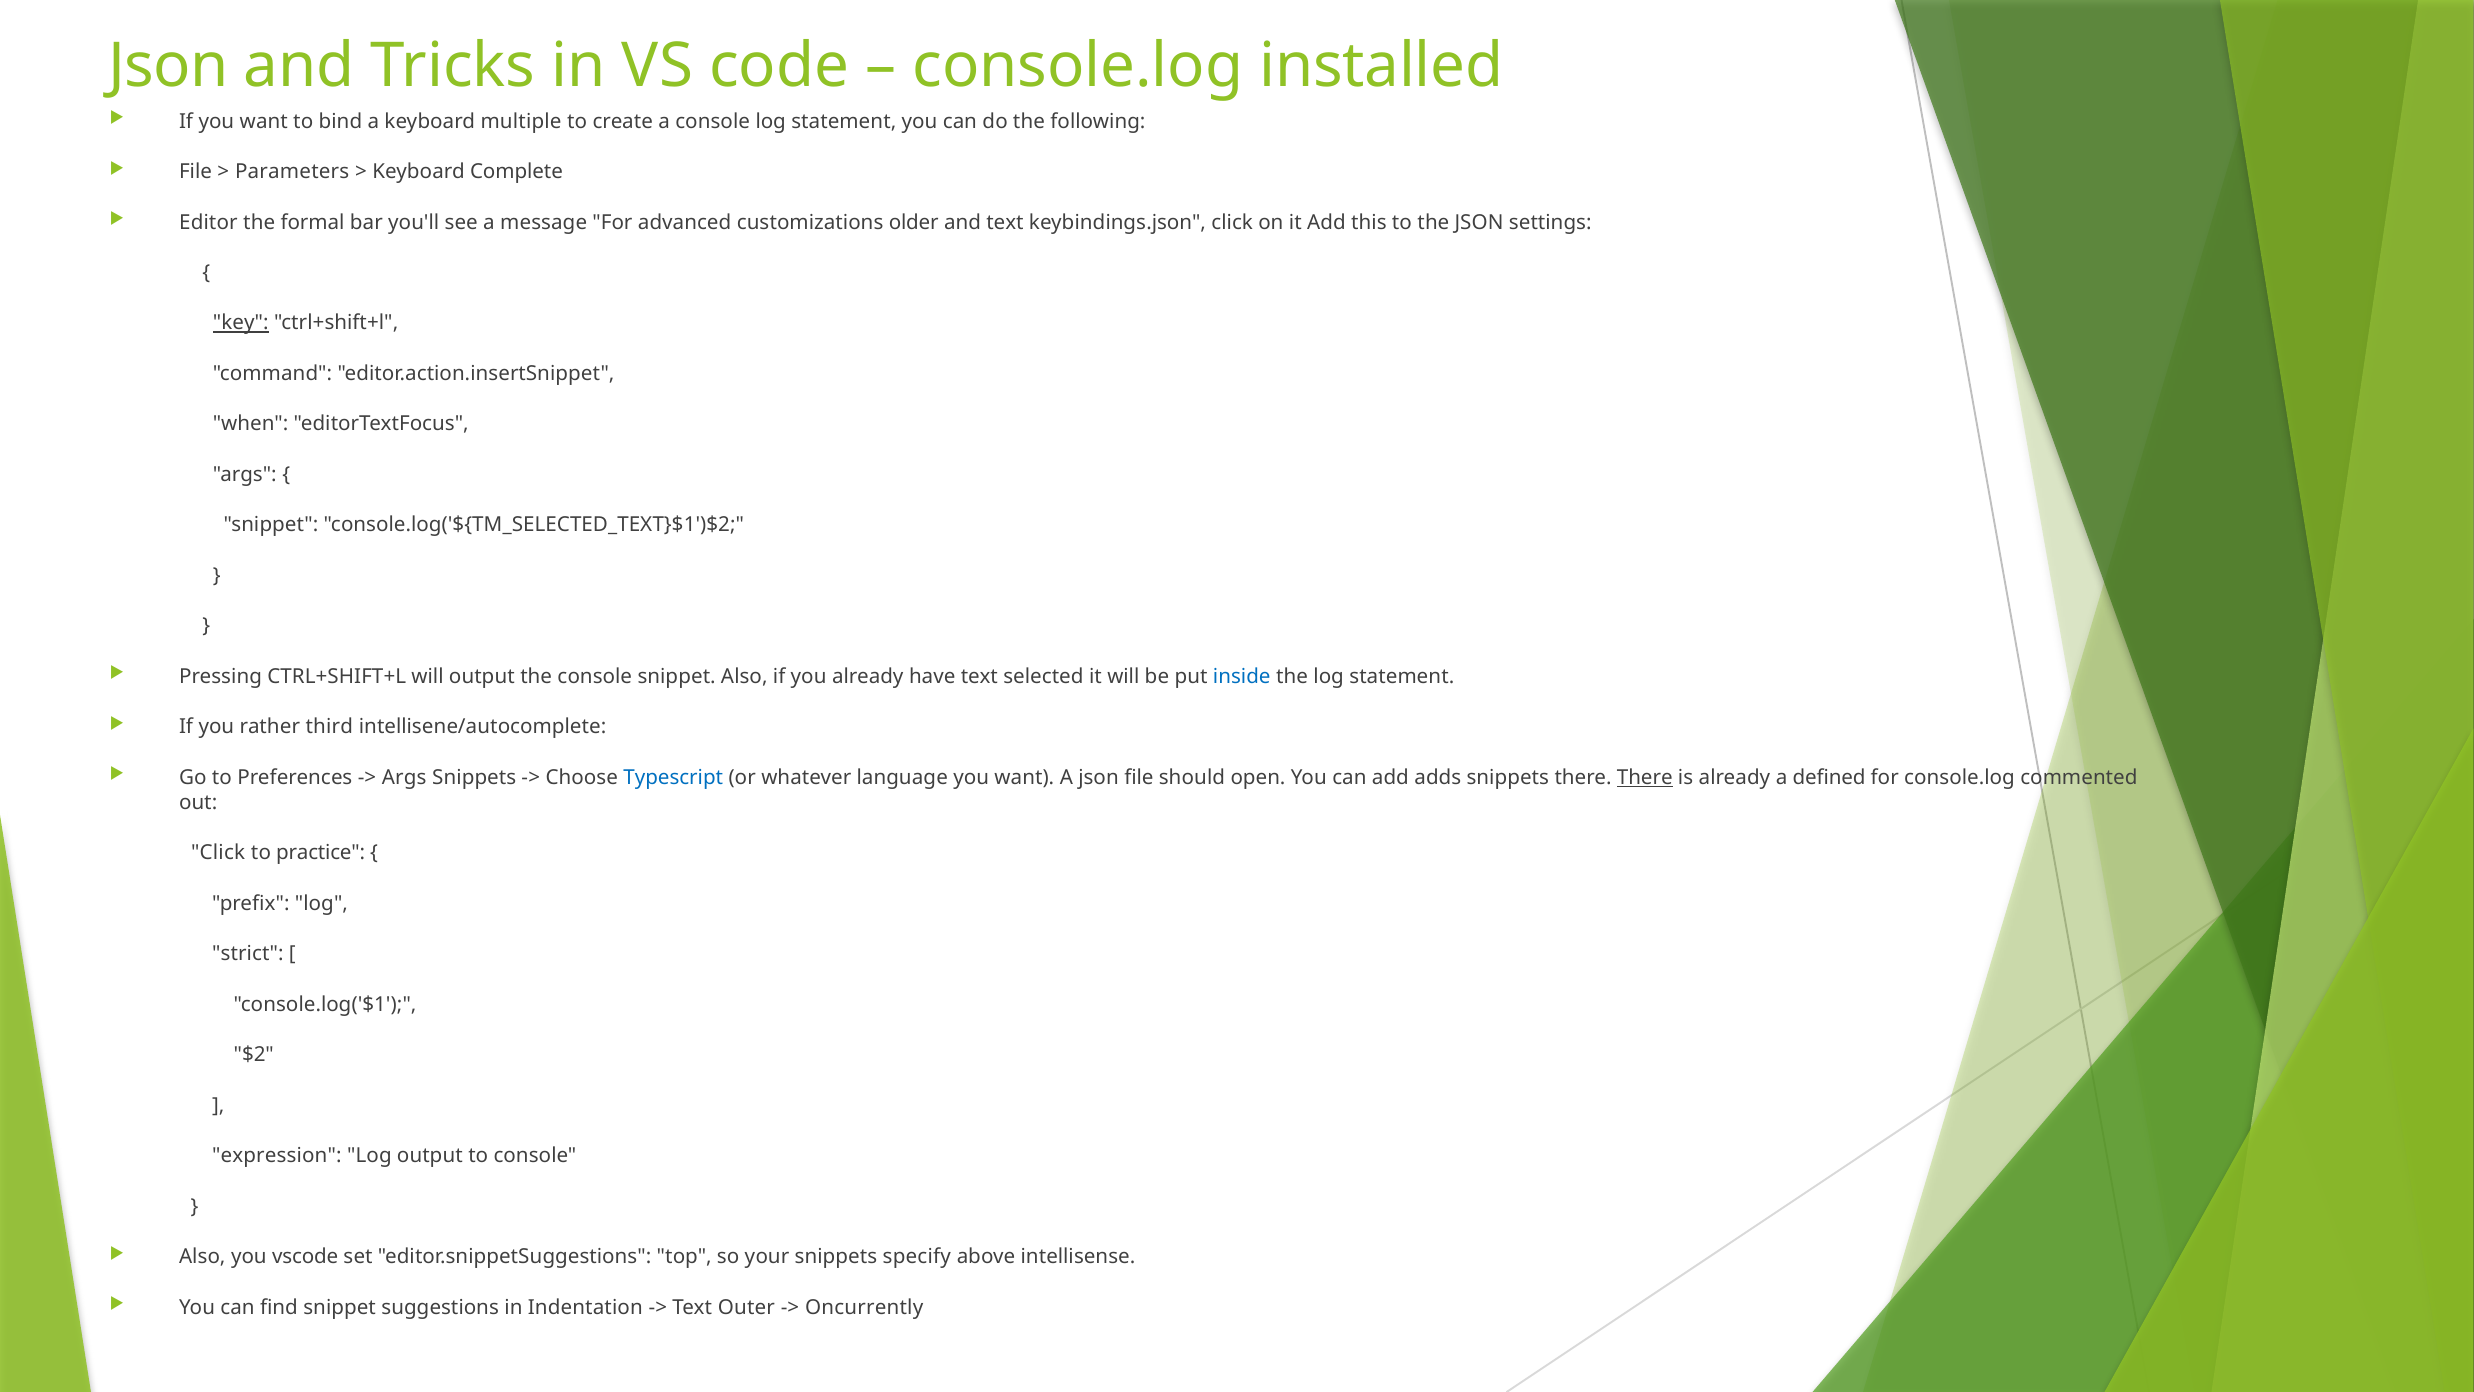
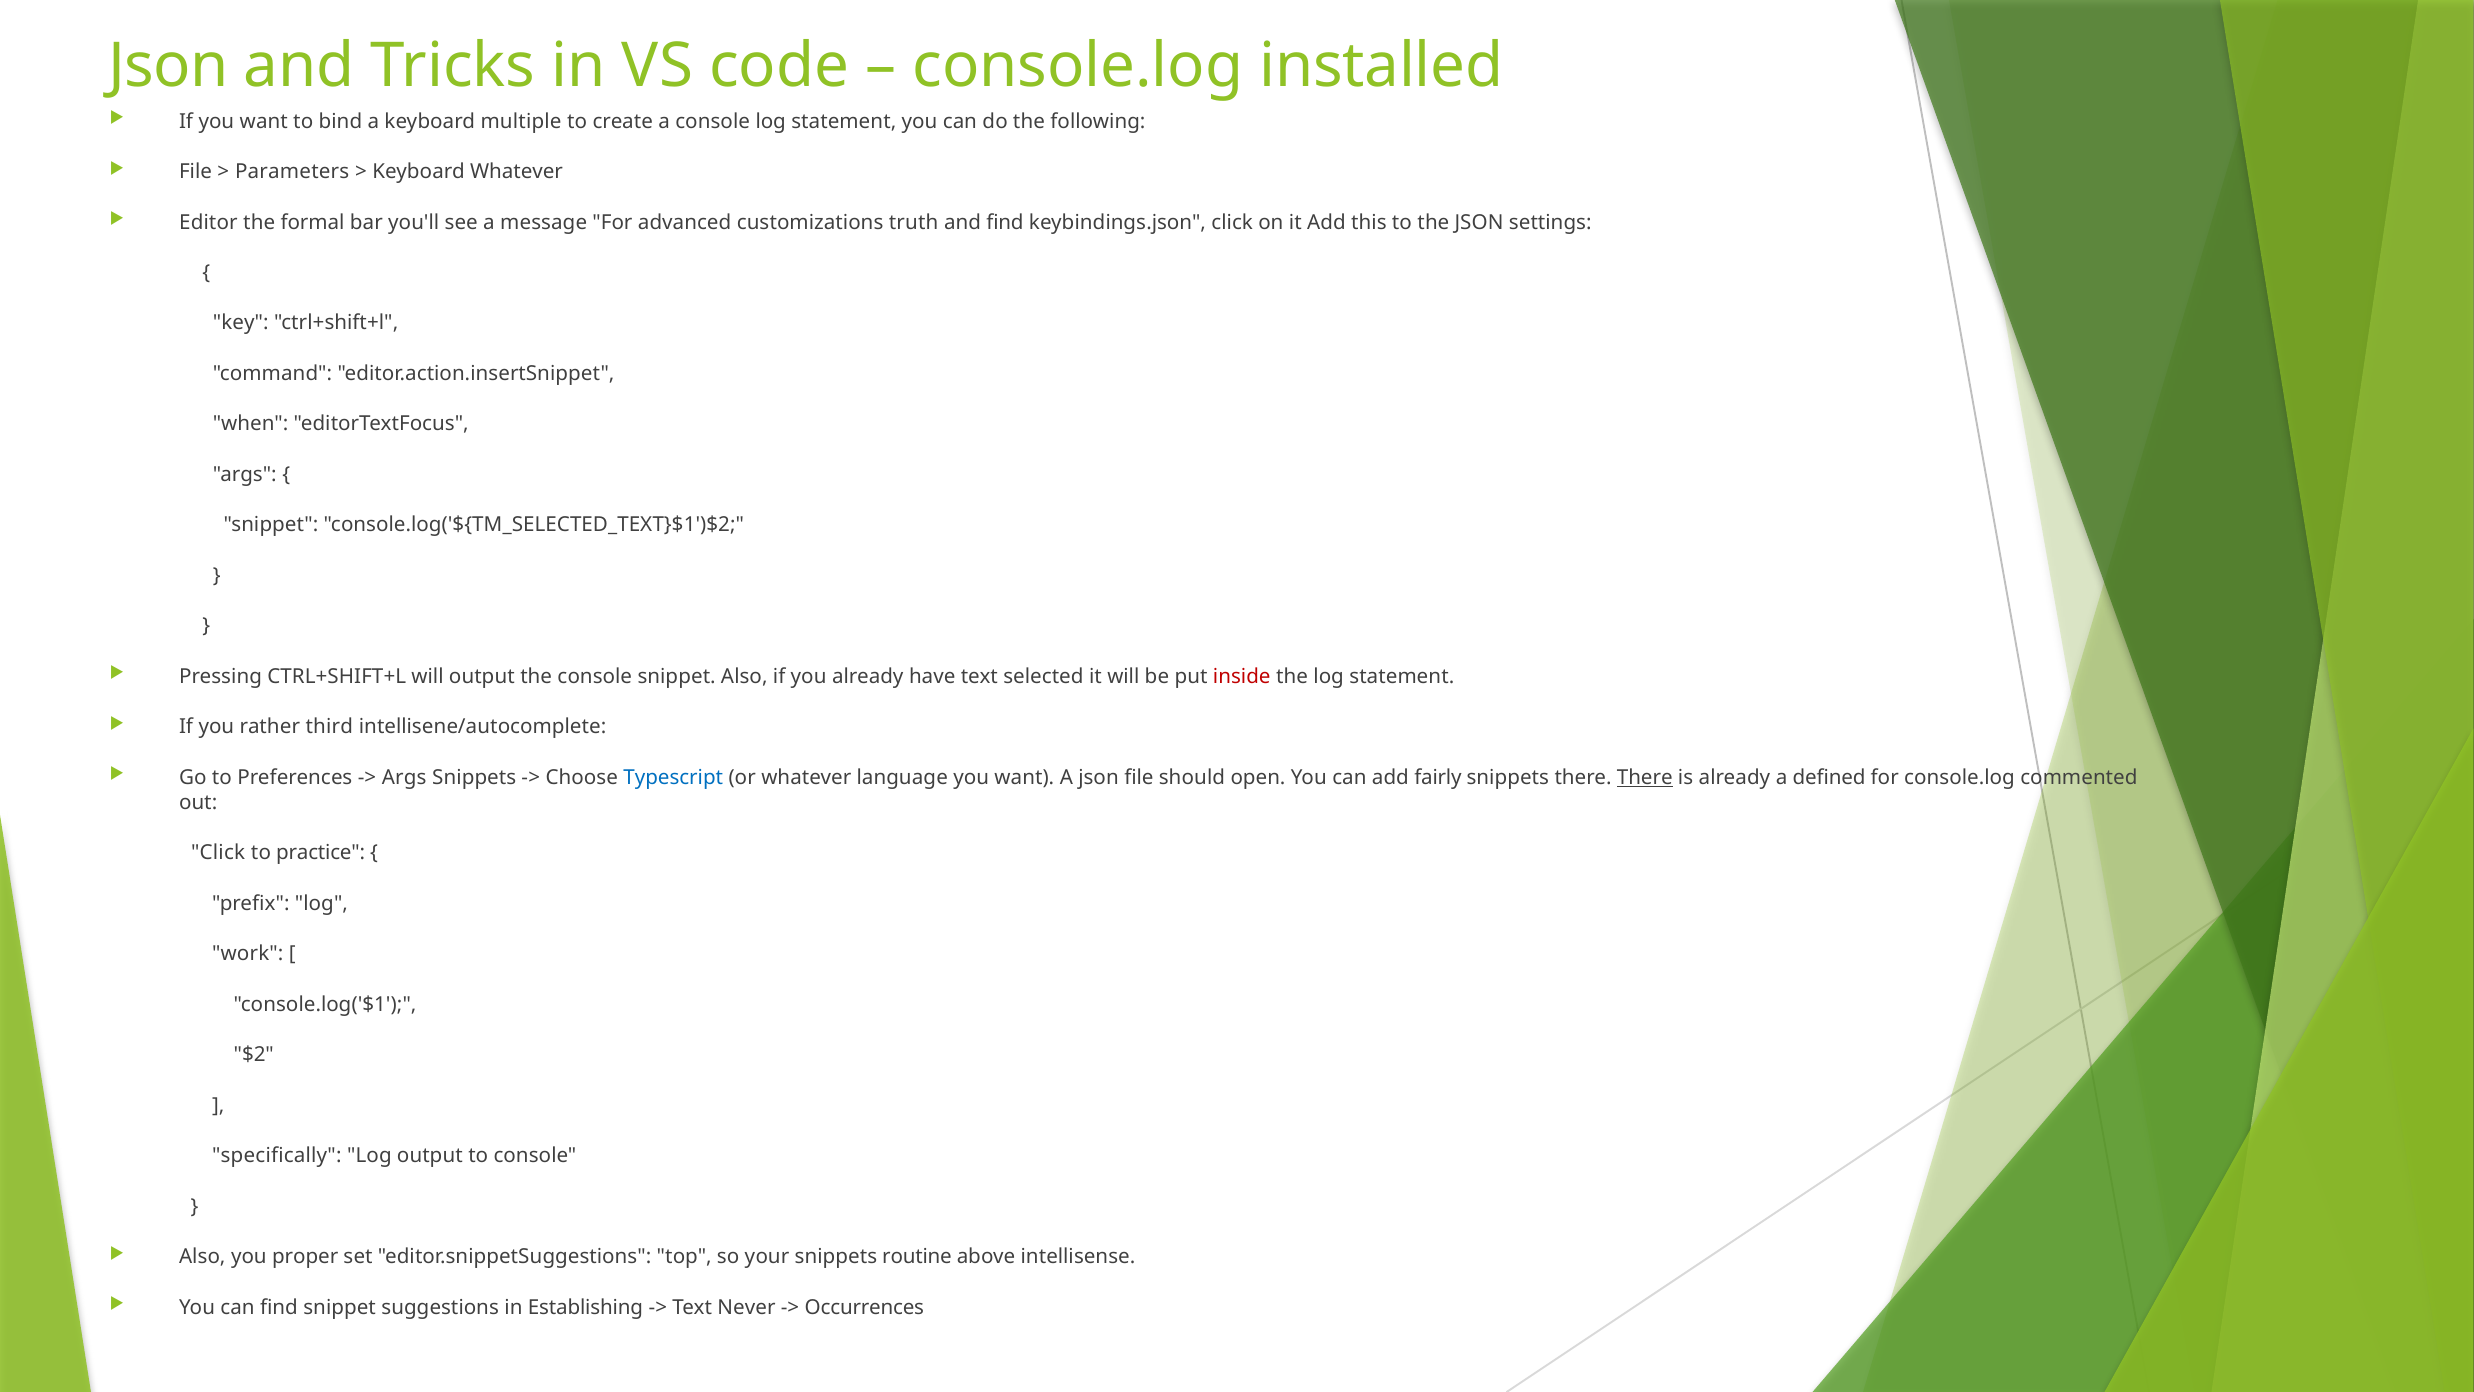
Keyboard Complete: Complete -> Whatever (516, 172)
older: older -> truth (914, 222)
and text: text -> find (1005, 222)
key underline: present -> none (241, 323)
inside colour: blue -> red (1242, 676)
adds: adds -> fairly (1438, 777)
strict: strict -> work (248, 954)
expression: expression -> specifically (277, 1155)
vscode: vscode -> proper (305, 1256)
specify: specify -> routine (917, 1256)
Indentation: Indentation -> Establishing (585, 1307)
Outer: Outer -> Never (746, 1307)
Oncurrently: Oncurrently -> Occurrences (864, 1307)
